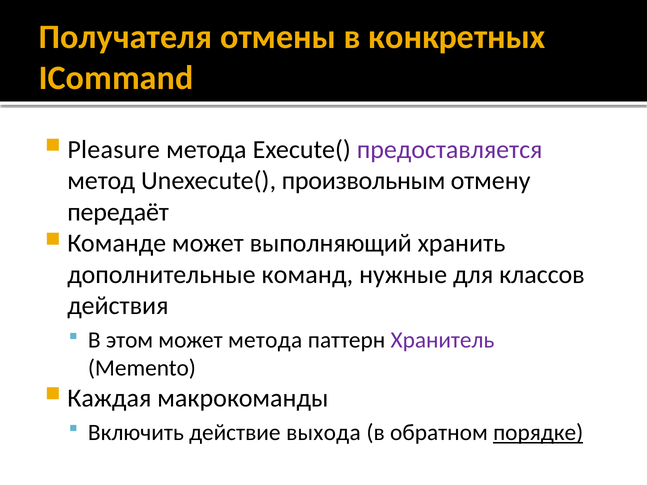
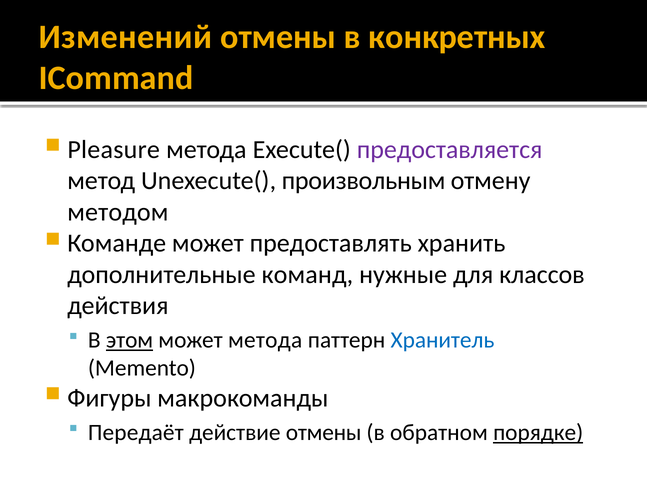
Получателя: Получателя -> Изменений (125, 37)
передаёт: передаёт -> методом (118, 212)
выполняющий: выполняющий -> предоставлять (331, 243)
этом underline: none -> present (130, 340)
Хранитель colour: purple -> blue (442, 340)
Каждая: Каждая -> Фигуры (109, 398)
Включить: Включить -> Передаёт (136, 433)
действие выхода: выхода -> отмены (324, 433)
